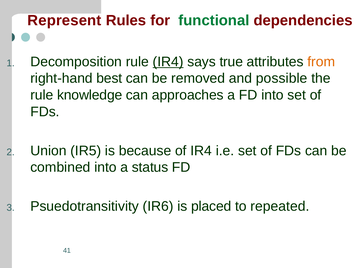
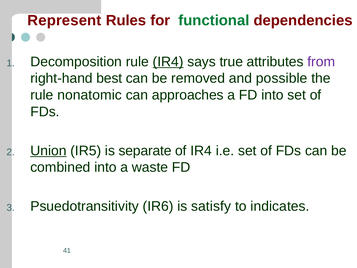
from colour: orange -> purple (321, 62)
knowledge: knowledge -> nonatomic (90, 95)
Union underline: none -> present (48, 151)
because: because -> separate (145, 151)
status: status -> waste (150, 167)
placed: placed -> satisfy (211, 206)
repeated: repeated -> indicates (280, 206)
